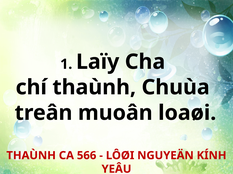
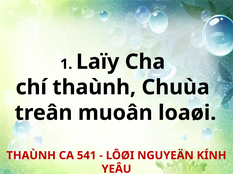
566: 566 -> 541 (87, 156)
